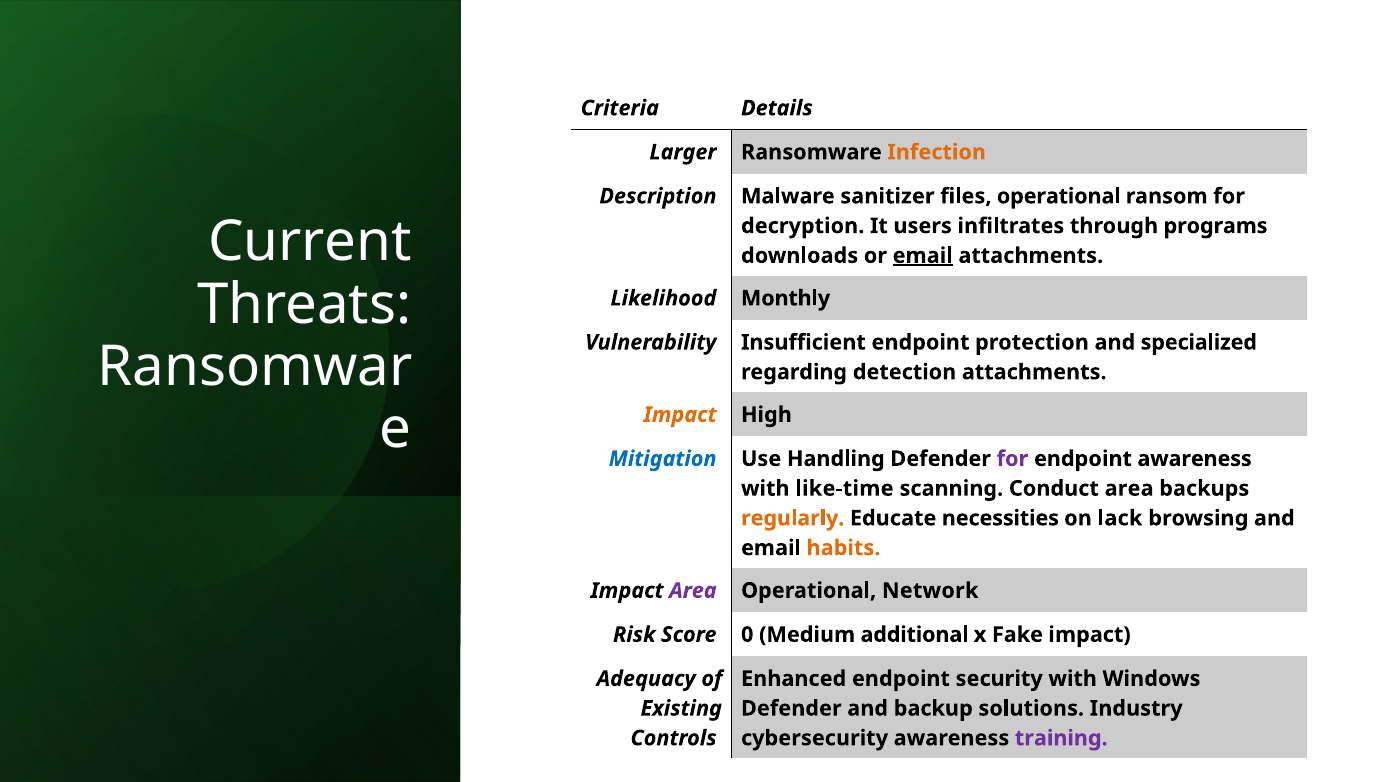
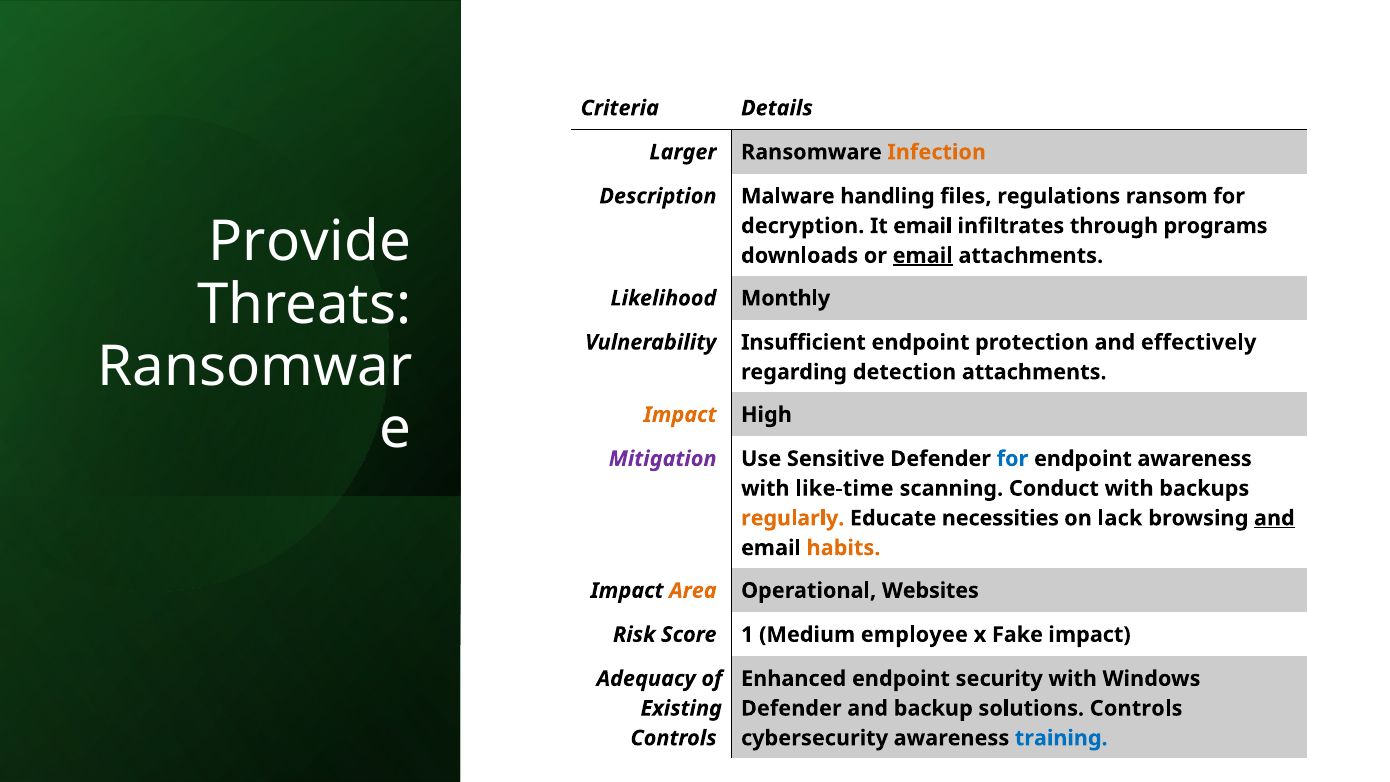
sanitizer: sanitizer -> handling (888, 196)
files operational: operational -> regulations (1059, 196)
It users: users -> email (923, 226)
Current: Current -> Provide (310, 242)
specialized: specialized -> effectively (1199, 342)
Mitigation colour: blue -> purple (663, 459)
Handling: Handling -> Sensitive (836, 459)
for colour: purple -> blue (1012, 459)
Conduct area: area -> with (1129, 488)
and underline: none -> present (1274, 518)
Area colour: purple -> orange (693, 591)
Network: Network -> Websites (930, 591)
0: 0 -> 1 (747, 635)
additional: additional -> employee (914, 635)
Industry: Industry -> Controls (1136, 708)
training colour: purple -> blue (1061, 738)
